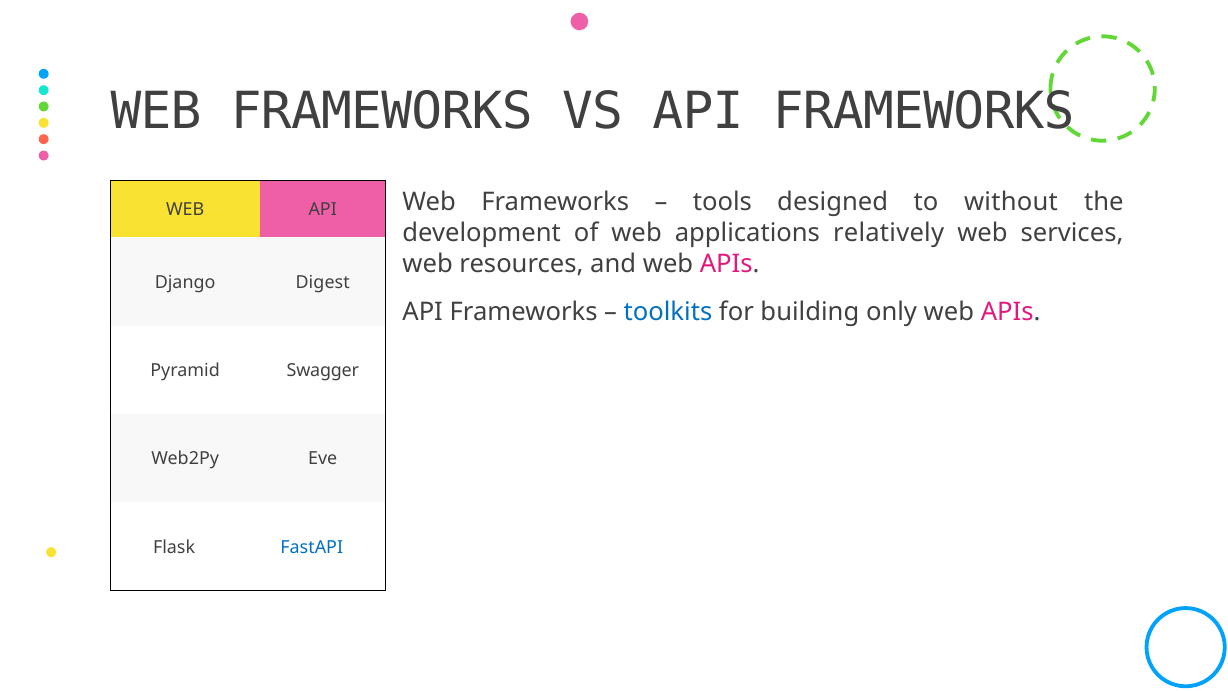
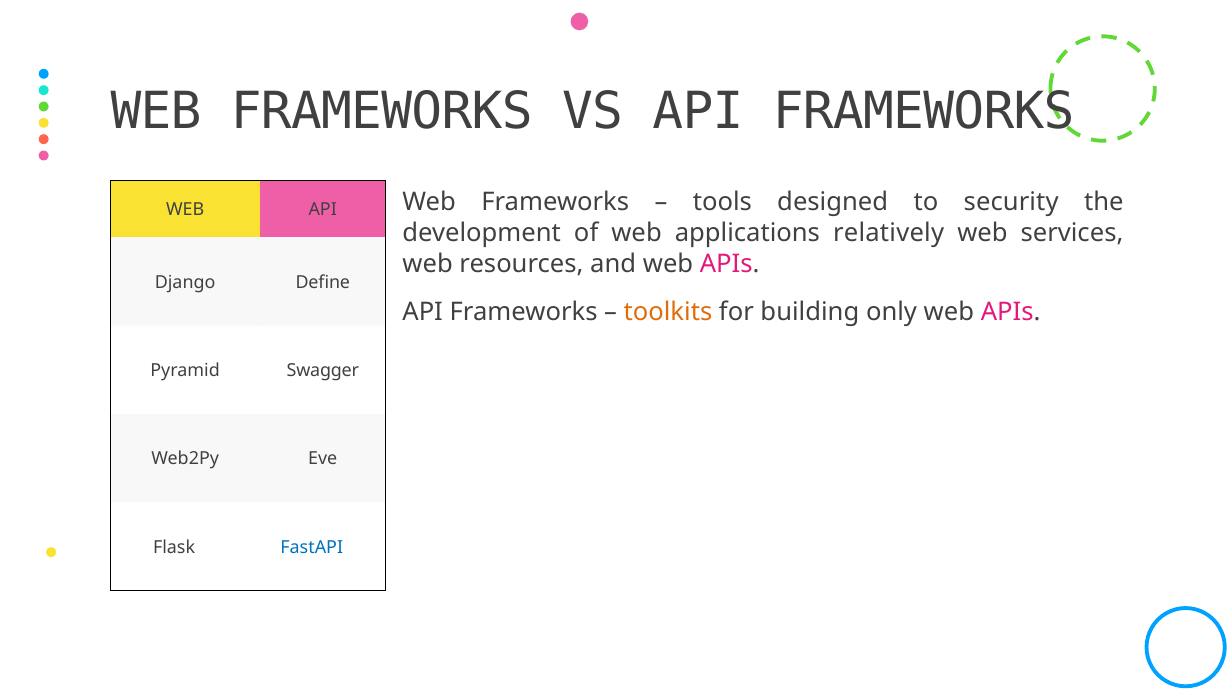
without: without -> security (1011, 202)
Digest: Digest -> Define (323, 282)
toolkits colour: blue -> orange (668, 312)
